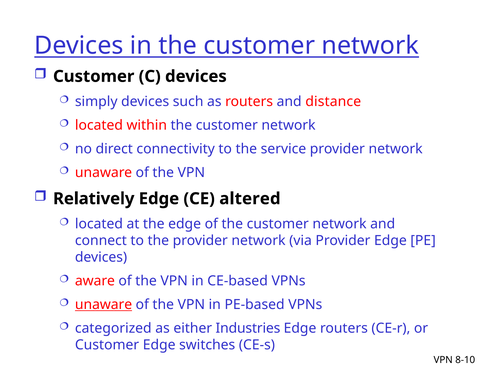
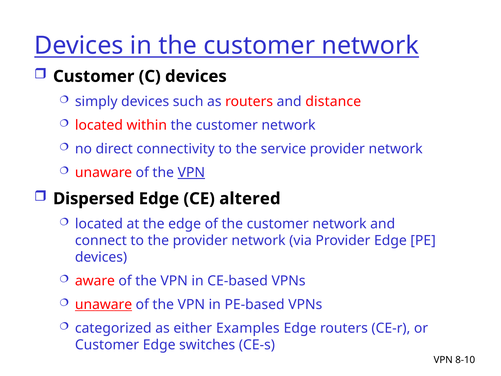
VPN underline: none -> present (191, 172)
Relatively: Relatively -> Dispersed (94, 199)
Industries: Industries -> Examples (248, 328)
